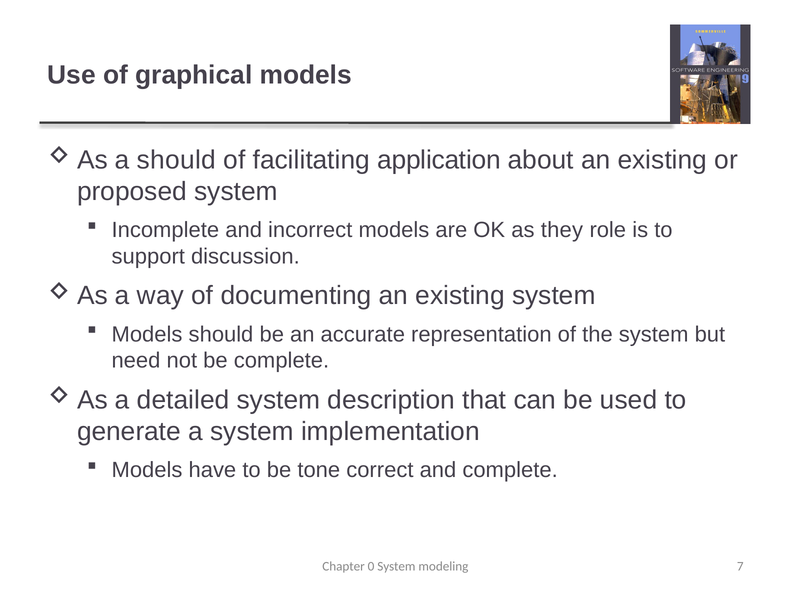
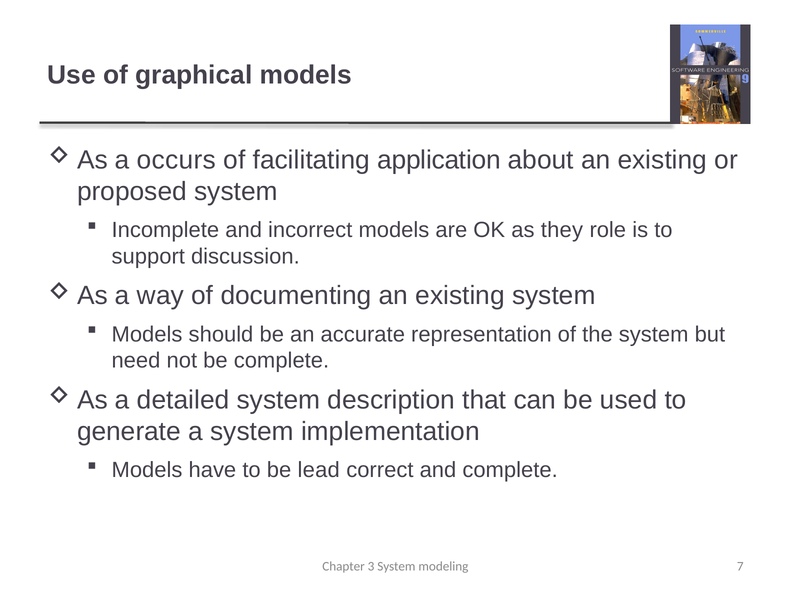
a should: should -> occurs (176, 160)
tone: tone -> lead (319, 470)
0: 0 -> 3 (371, 567)
